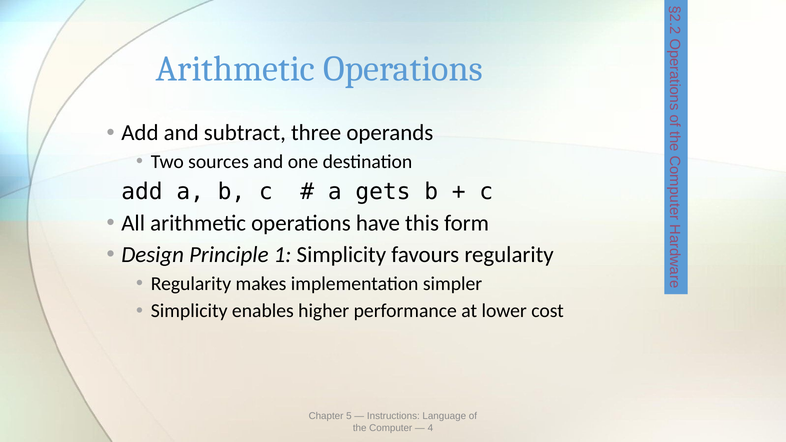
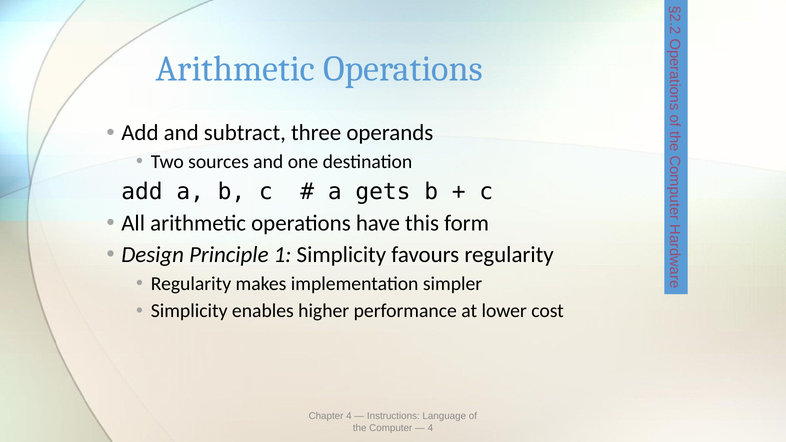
Chapter 5: 5 -> 4 (349, 416)
